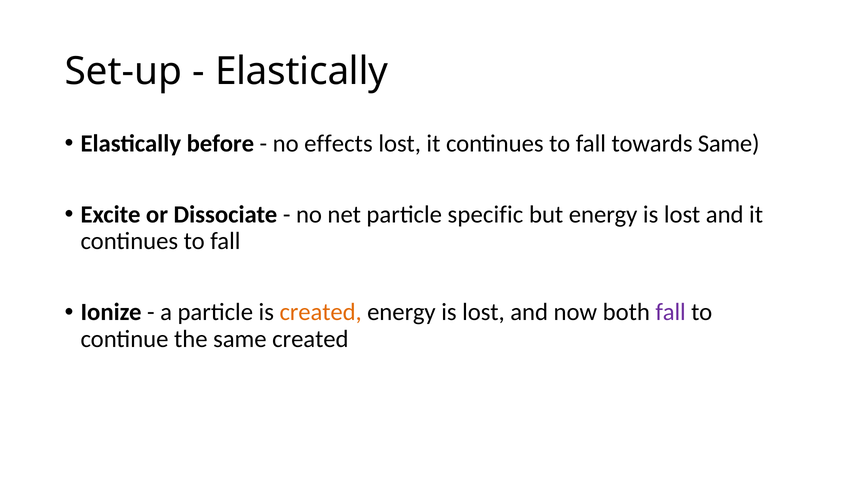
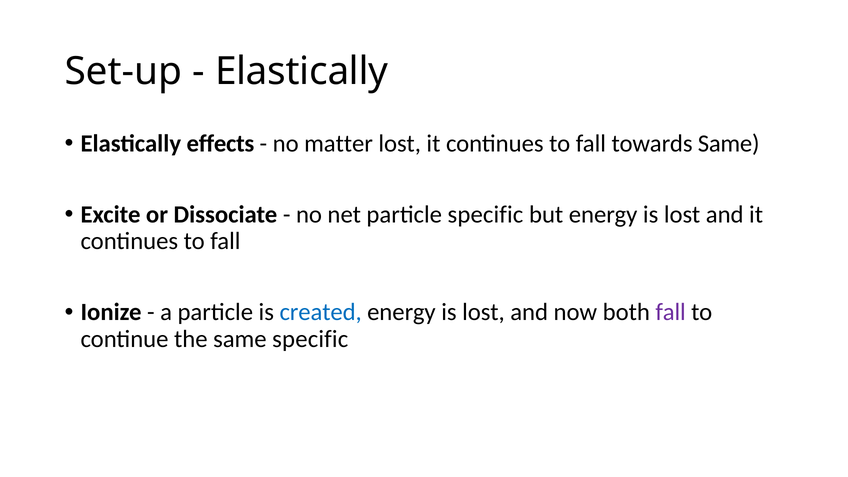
before: before -> effects (220, 143)
effects: effects -> matter (339, 143)
created colour: orange -> blue (321, 312)
same created: created -> specific (310, 339)
